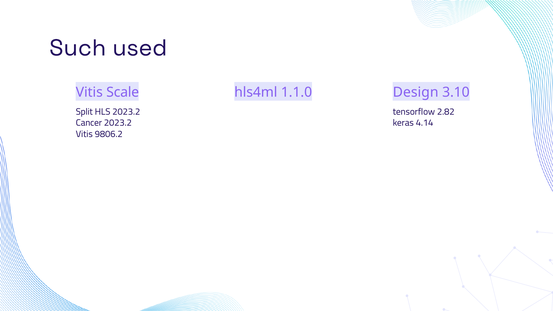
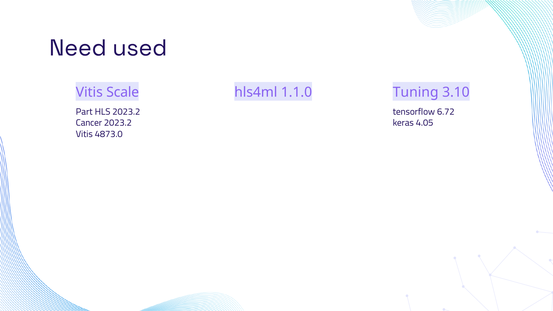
Such: Such -> Need (78, 48)
Design: Design -> Tuning (416, 92)
Split: Split -> Part (84, 112)
2.82: 2.82 -> 6.72 (446, 112)
4.14: 4.14 -> 4.05 (425, 123)
9806.2: 9806.2 -> 4873.0 (109, 134)
